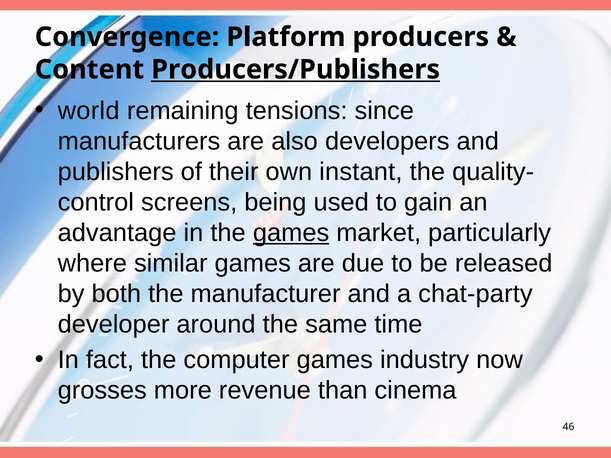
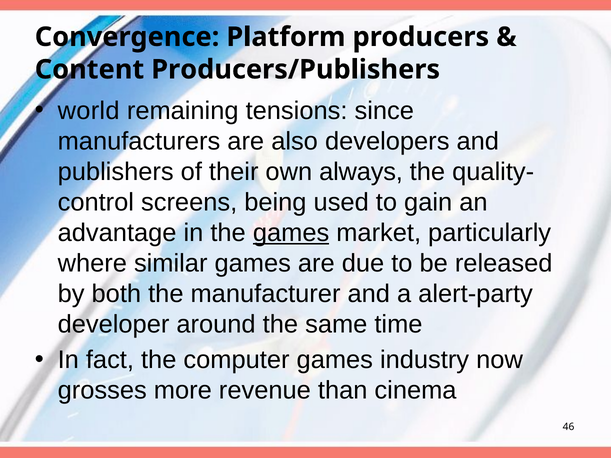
Producers/Publishers underline: present -> none (296, 70)
instant: instant -> always (361, 172)
chat-party: chat-party -> alert-party (476, 294)
